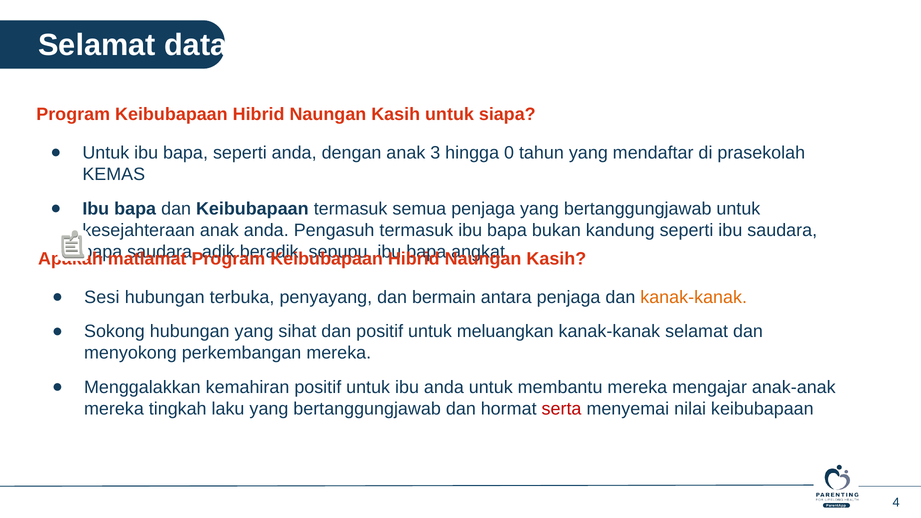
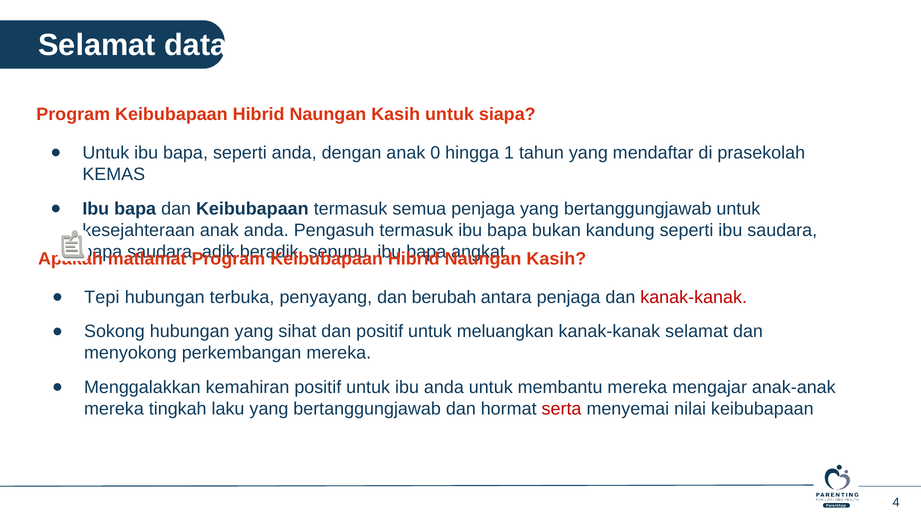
3: 3 -> 0 (435, 153)
0: 0 -> 1 (509, 153)
Sesi: Sesi -> Tepi (102, 297)
bermain: bermain -> berubah (444, 297)
kanak-kanak colour: orange -> red (694, 297)
